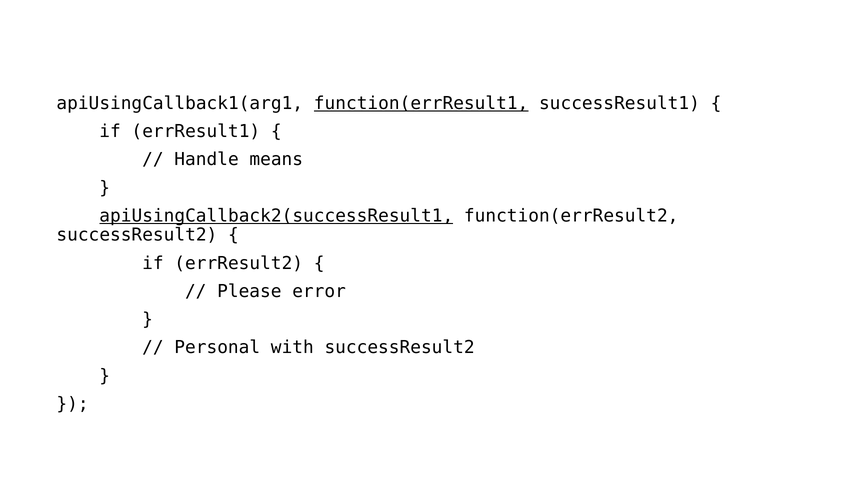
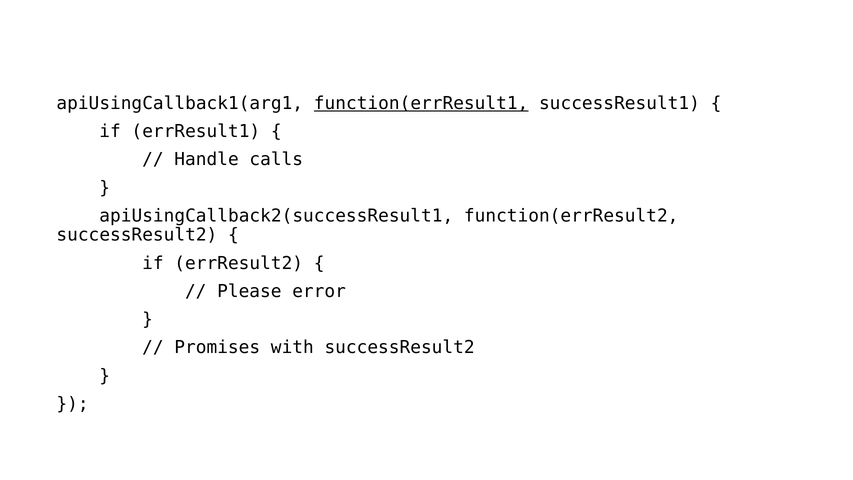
means: means -> calls (276, 160)
apiUsingCallback2(successResult1 underline: present -> none (276, 216)
Personal: Personal -> Promises (217, 347)
